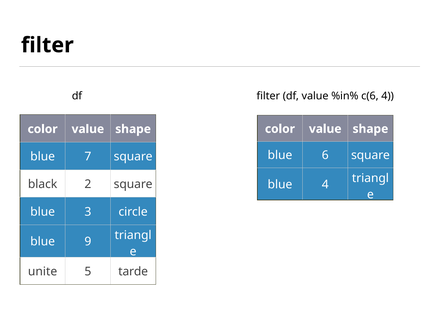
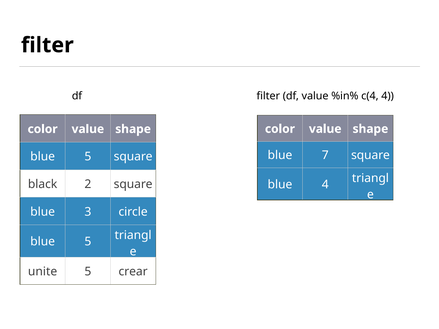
c(6: c(6 -> c(4 (370, 96)
6: 6 -> 7 (325, 155)
7: 7 -> 5 (88, 157)
9: 9 -> 5 (88, 242)
tarde: tarde -> crear (133, 272)
